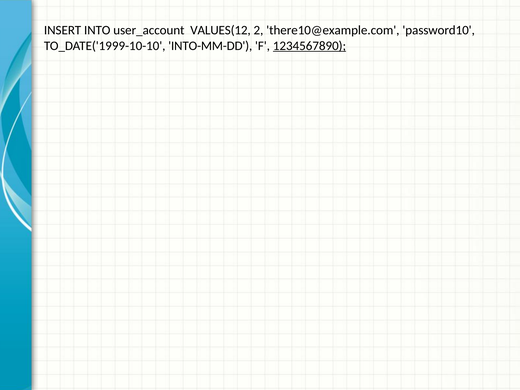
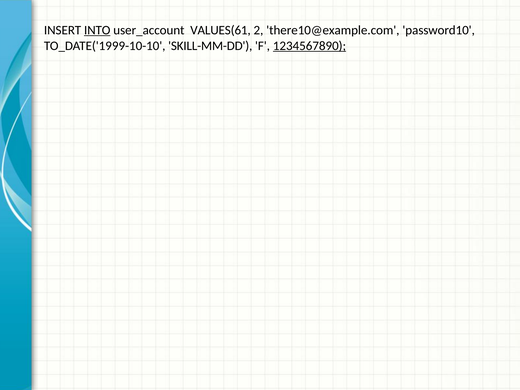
INTO underline: none -> present (97, 30)
VALUES(12: VALUES(12 -> VALUES(61 (220, 30)
INTO-MM-DD: INTO-MM-DD -> SKILL-MM-DD (210, 46)
